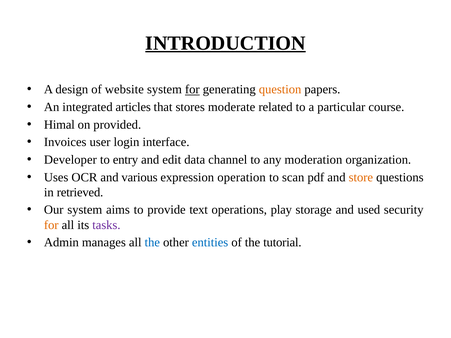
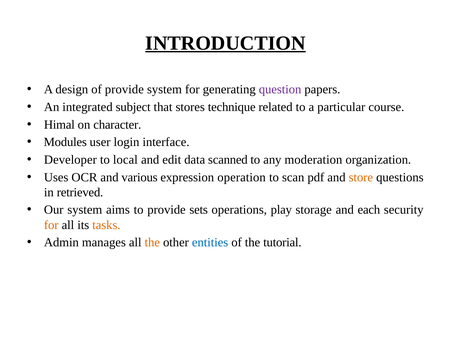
of website: website -> provide (124, 90)
for underline: present -> none (192, 90)
question colour: orange -> purple (280, 90)
articles: articles -> subject (133, 107)
moderate: moderate -> technique (232, 107)
provided: provided -> character (117, 125)
Invoices: Invoices -> Modules (65, 142)
entry: entry -> local (125, 160)
channel: channel -> scanned (228, 160)
text: text -> sets (199, 210)
used: used -> each (369, 210)
tasks colour: purple -> orange (106, 225)
the colour: blue -> orange (152, 243)
